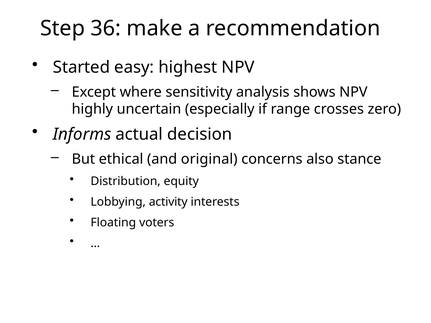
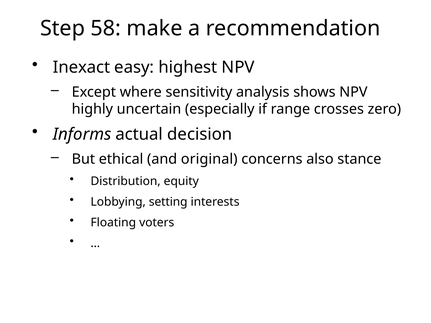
36: 36 -> 58 (106, 28)
Started: Started -> Inexact (81, 67)
activity: activity -> setting (168, 202)
